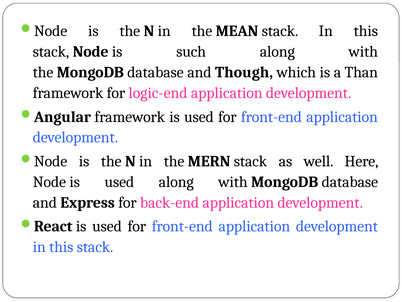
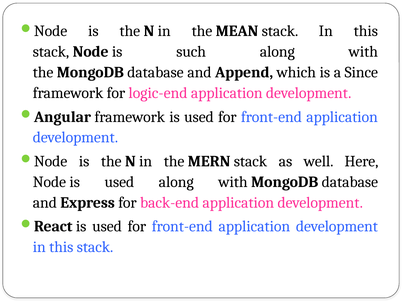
Though: Though -> Append (244, 72)
Than: Than -> Since (361, 72)
